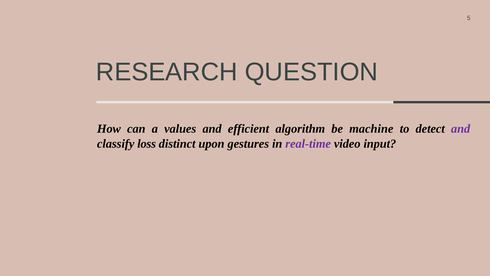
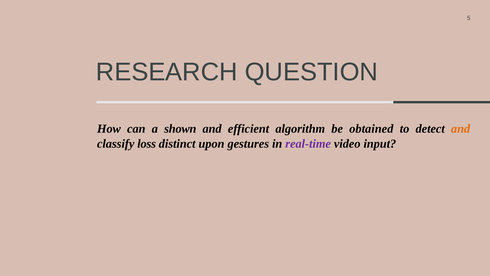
values: values -> shown (180, 129)
machine: machine -> obtained (371, 129)
and colour: purple -> orange (461, 129)
